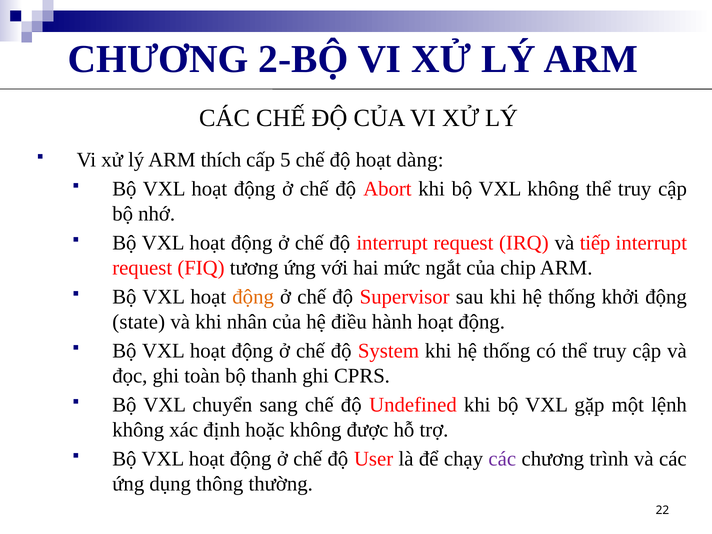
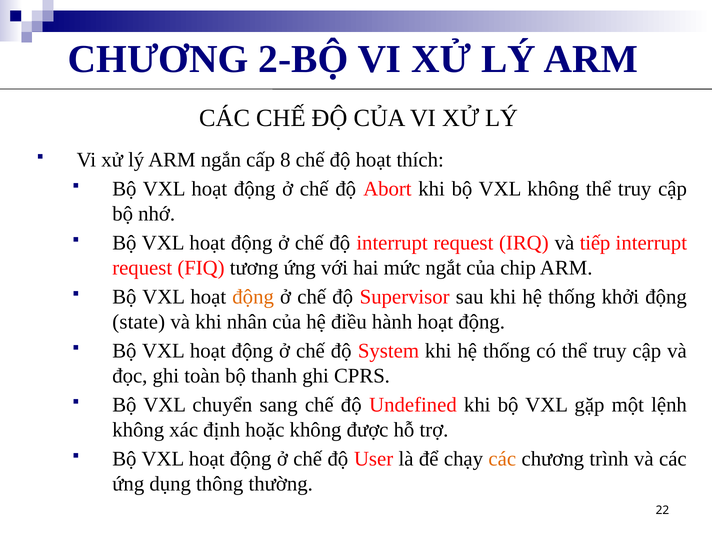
thích: thích -> ngắn (221, 160)
5: 5 -> 8 (285, 160)
dàng: dàng -> thích (420, 160)
các colour: purple -> orange (502, 459)
